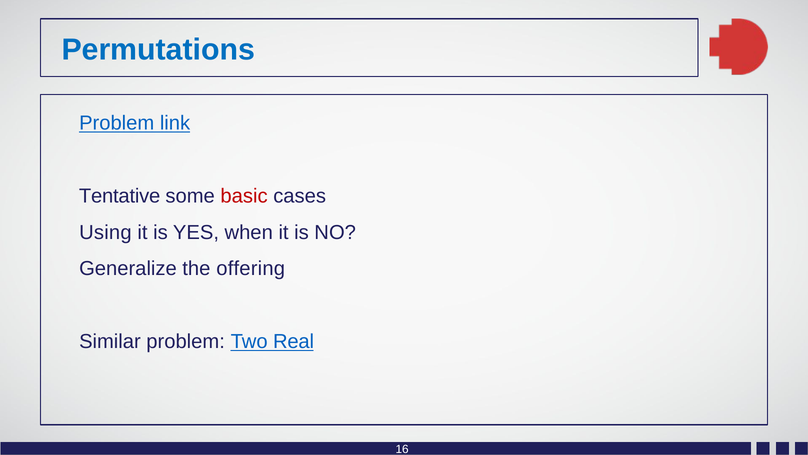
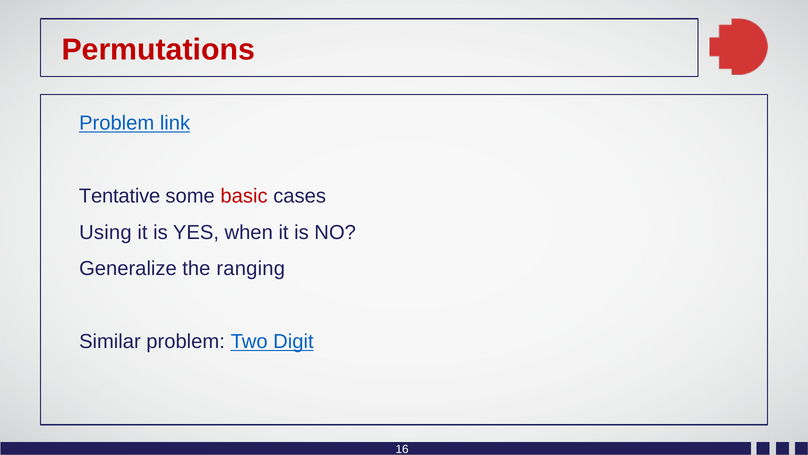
Permutations colour: blue -> red (158, 50)
offering: offering -> ranging (251, 268)
Real: Real -> Digit (293, 341)
